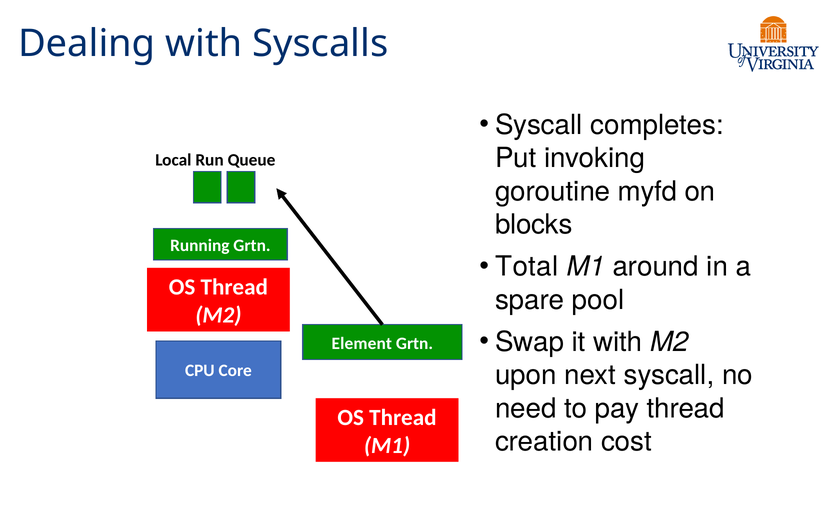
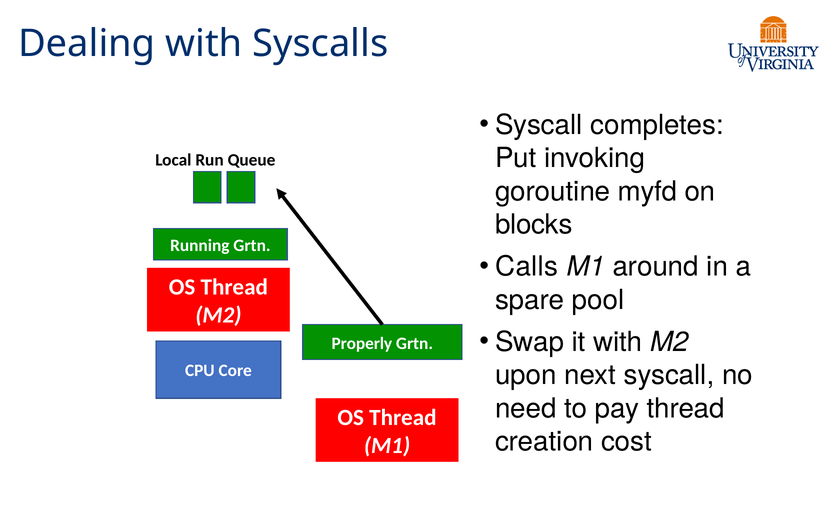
Total: Total -> Calls (527, 267)
Element: Element -> Properly (362, 343)
